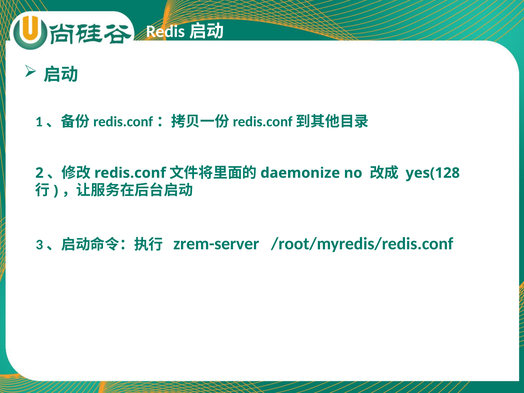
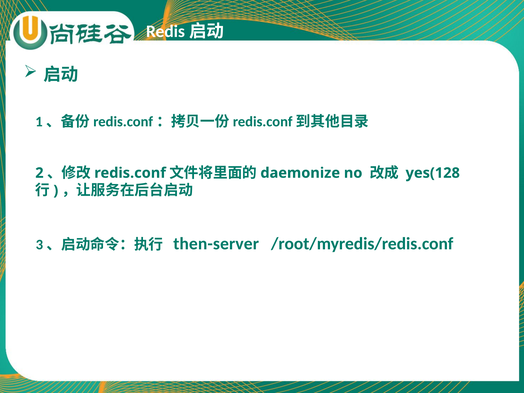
zrem-server: zrem-server -> then-server (216, 244)
